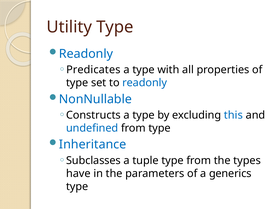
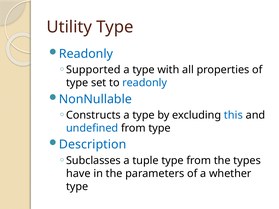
Predicates: Predicates -> Supported (93, 70)
Inheritance: Inheritance -> Description (93, 145)
generics: generics -> whether (230, 174)
